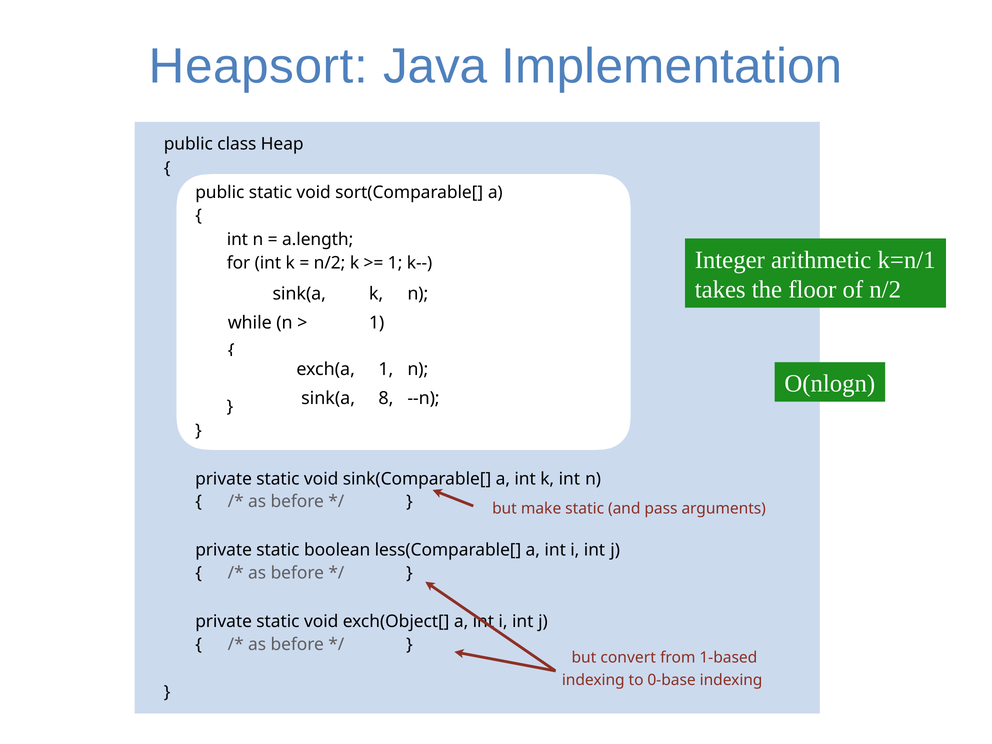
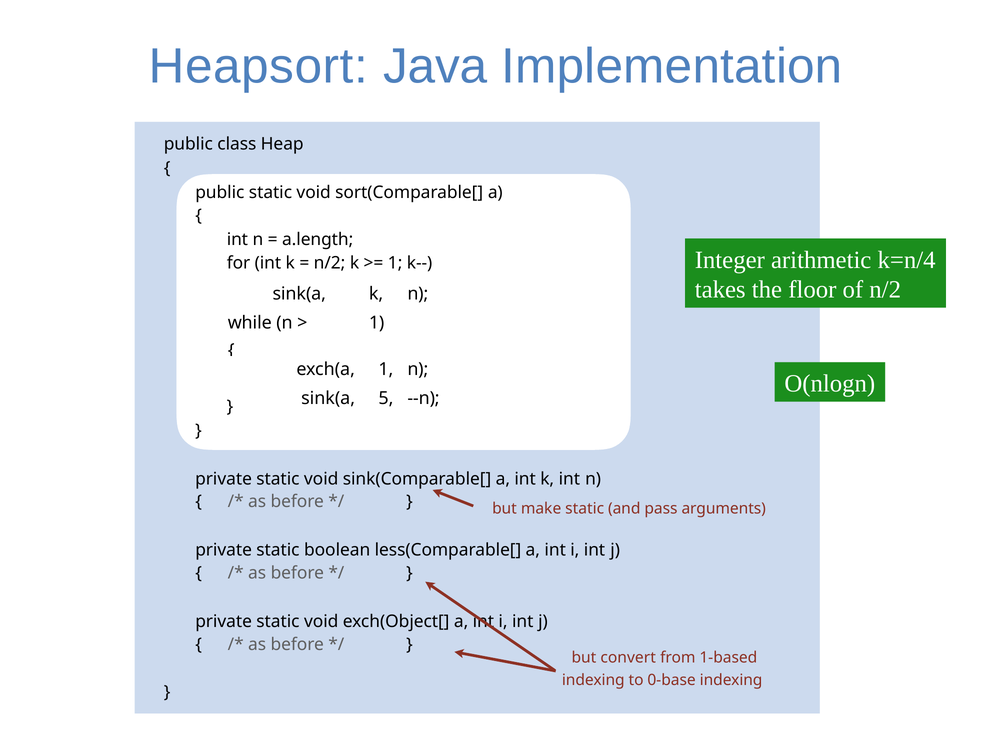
k=n/1: k=n/1 -> k=n/4 (907, 260)
8: 8 -> 5 (386, 398)
